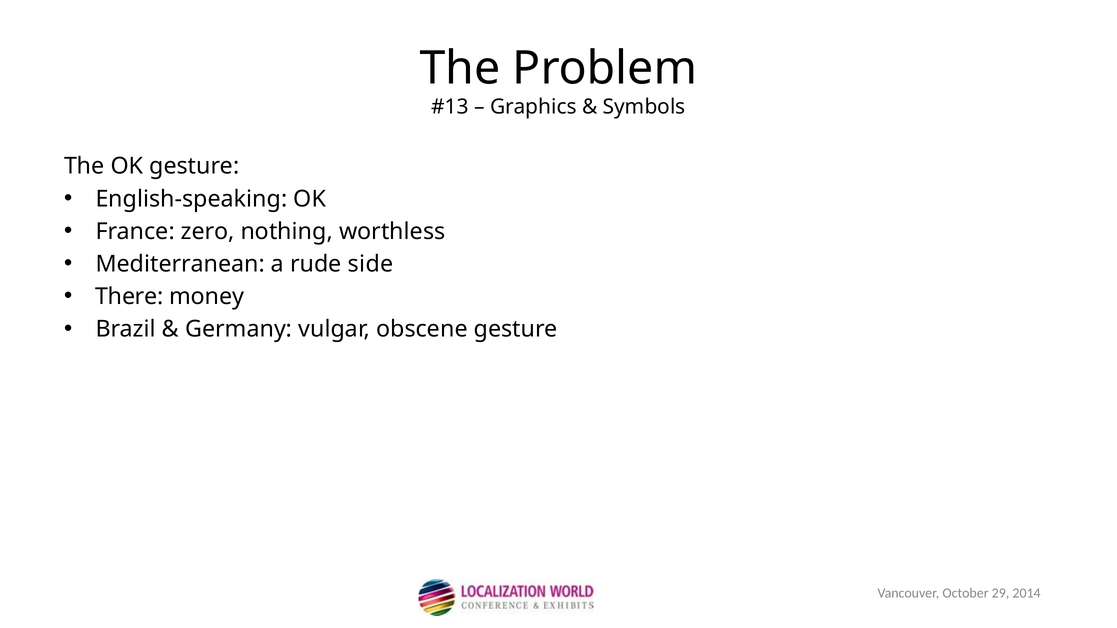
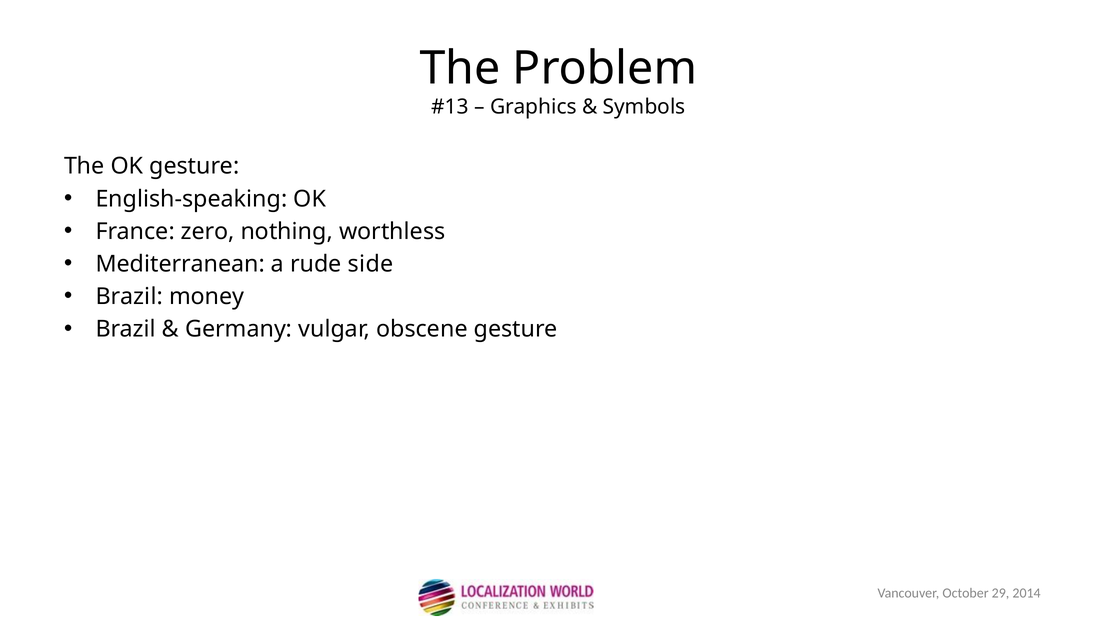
There: There -> Brazil (129, 297)
